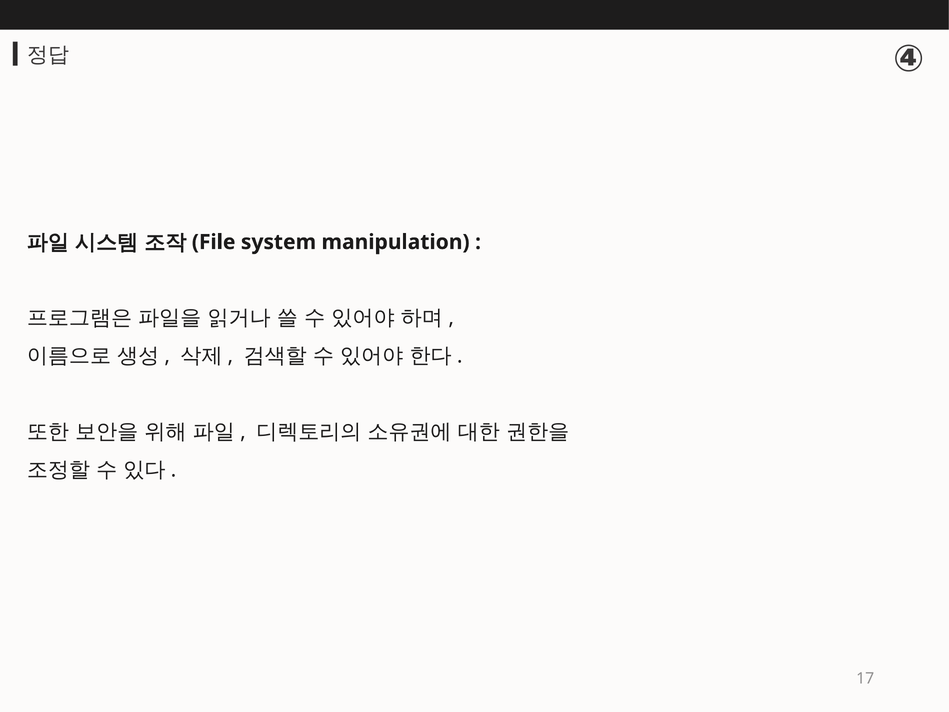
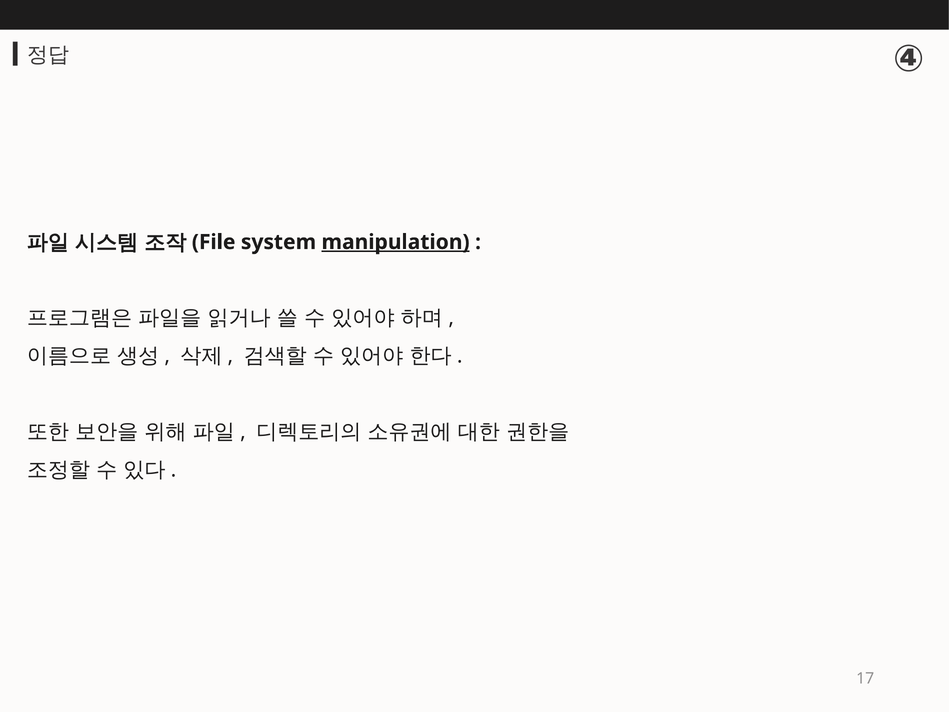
manipulation underline: none -> present (396, 242)
